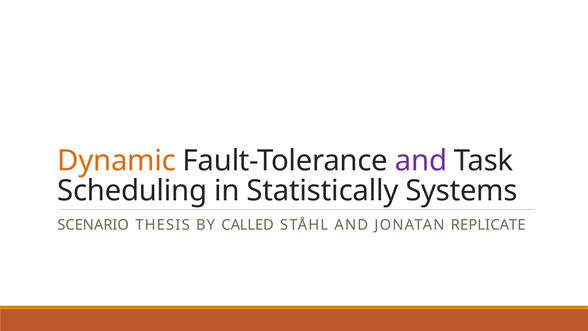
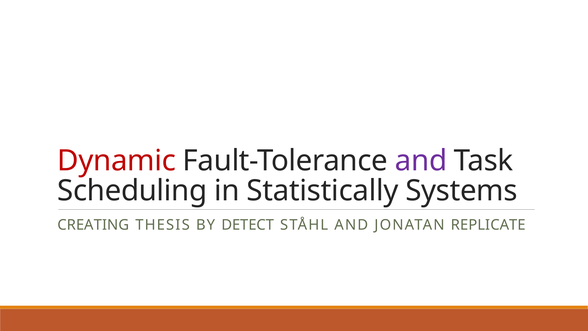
Dynamic colour: orange -> red (117, 161)
SCENARIO: SCENARIO -> CREATING (93, 225)
CALLED: CALLED -> DETECT (248, 225)
